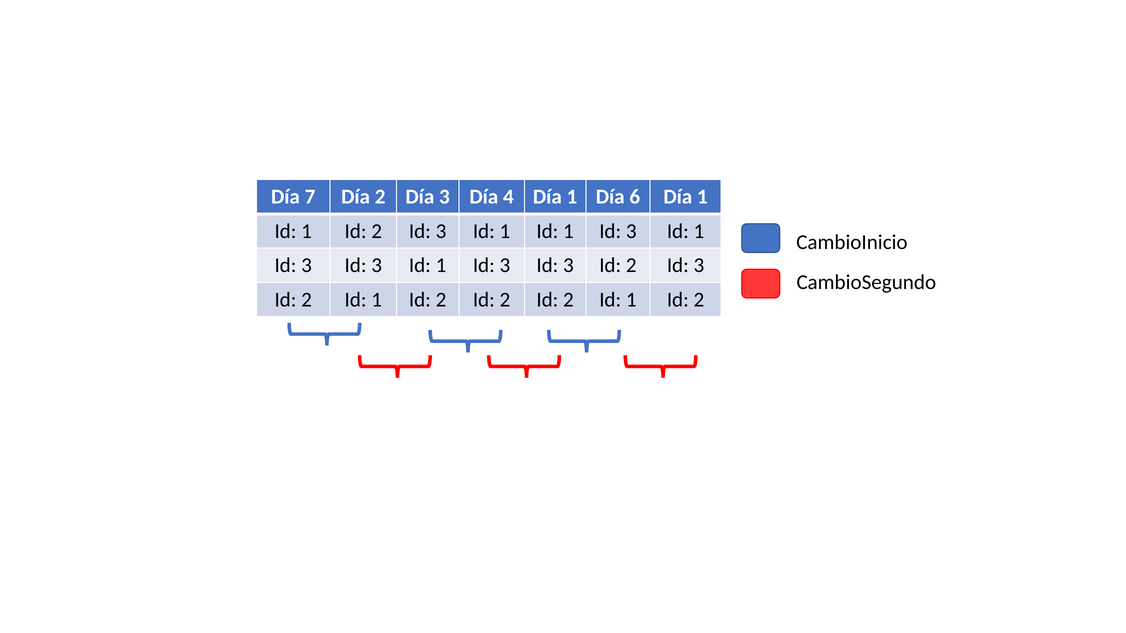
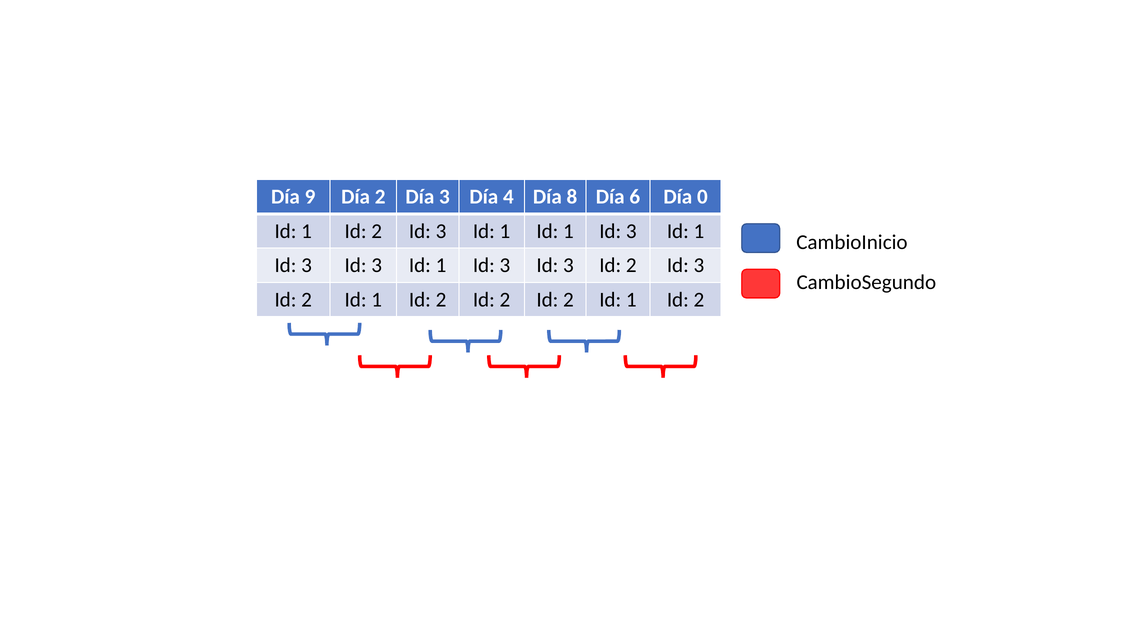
7: 7 -> 9 (310, 197)
4 Día 1: 1 -> 8 (572, 197)
6 Día 1: 1 -> 0 (702, 197)
